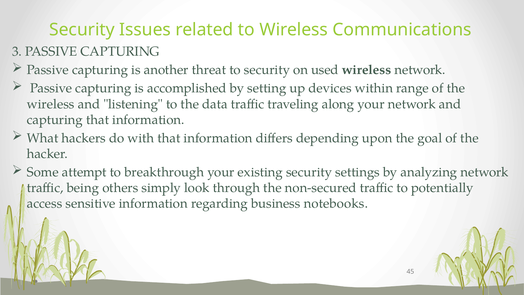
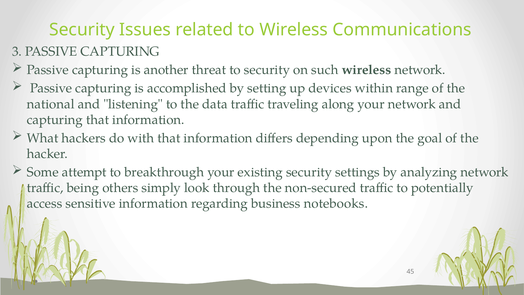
used: used -> such (325, 70)
wireless: wireless -> national (51, 104)
